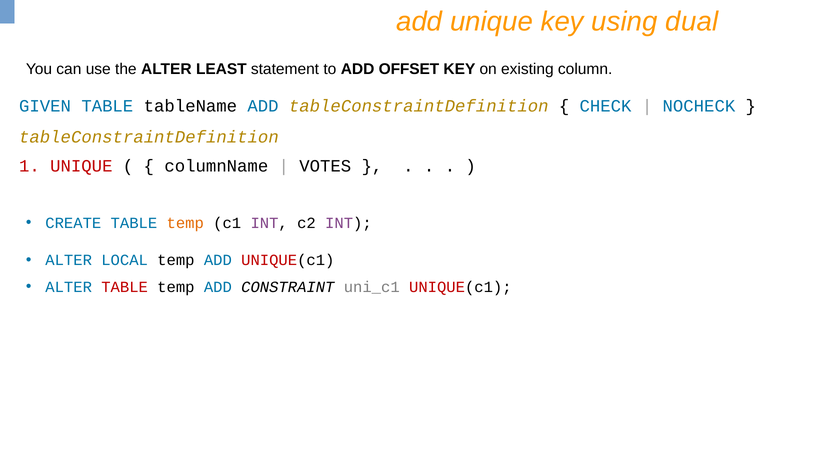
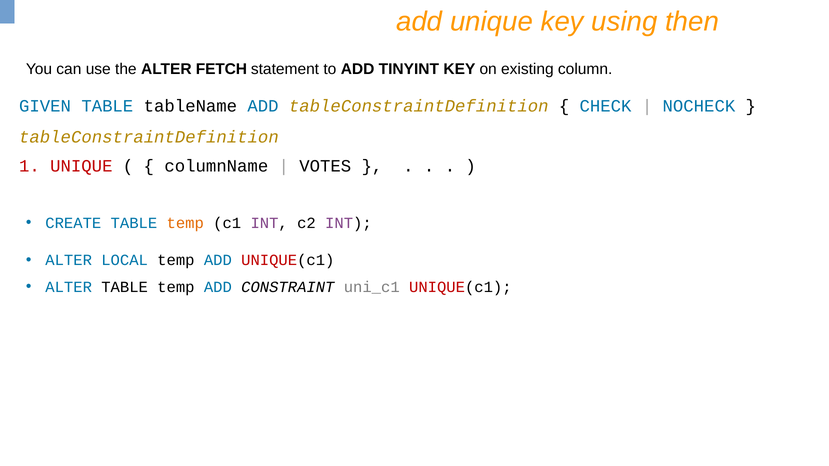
dual: dual -> then (692, 22)
LEAST: LEAST -> FETCH (221, 69)
OFFSET: OFFSET -> TINYINT (409, 69)
TABLE colour: red -> black (125, 287)
